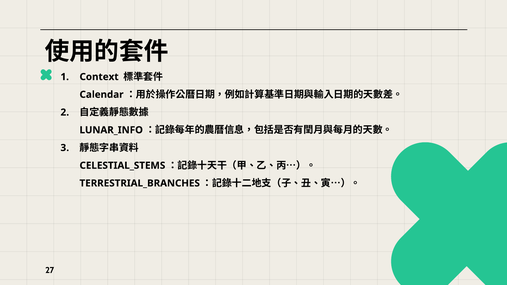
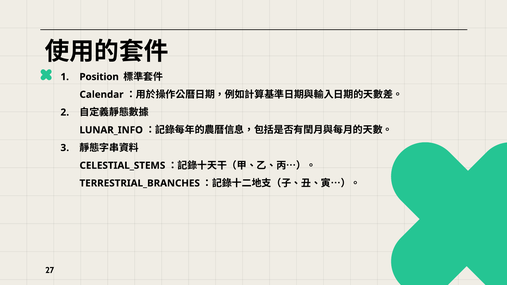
Context: Context -> Position (99, 77)
